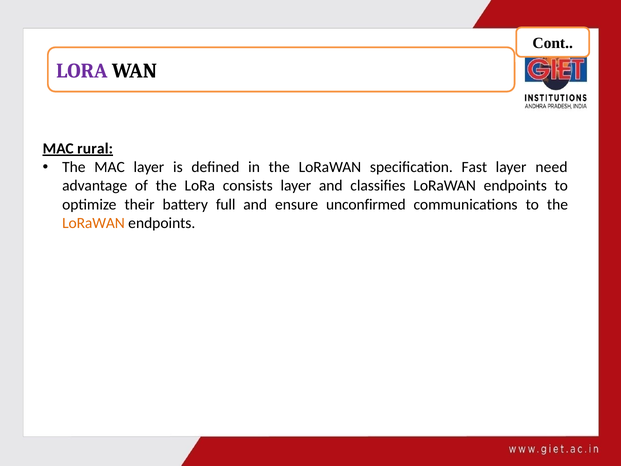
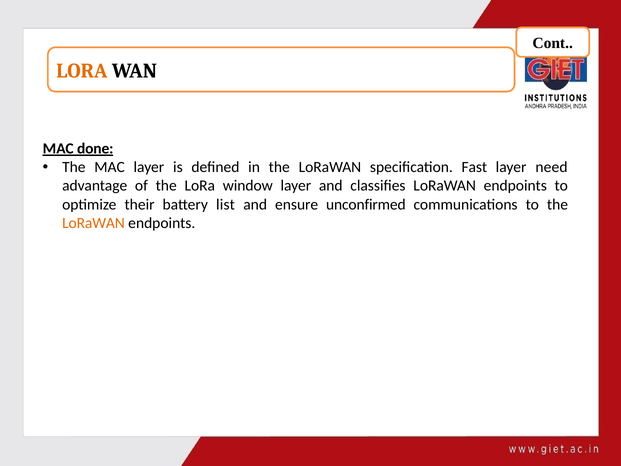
LORA colour: purple -> orange (82, 71)
rural: rural -> done (95, 149)
consists: consists -> window (248, 186)
full: full -> list (226, 204)
